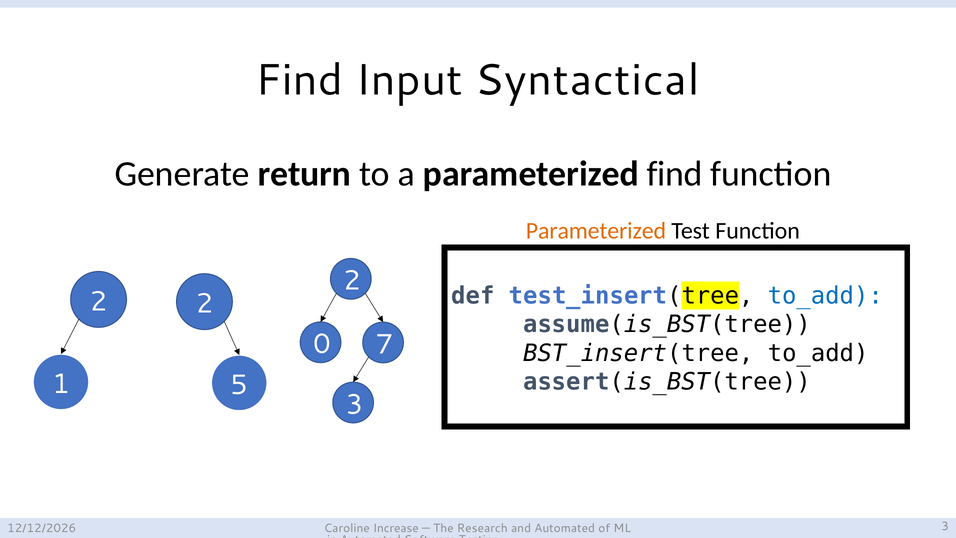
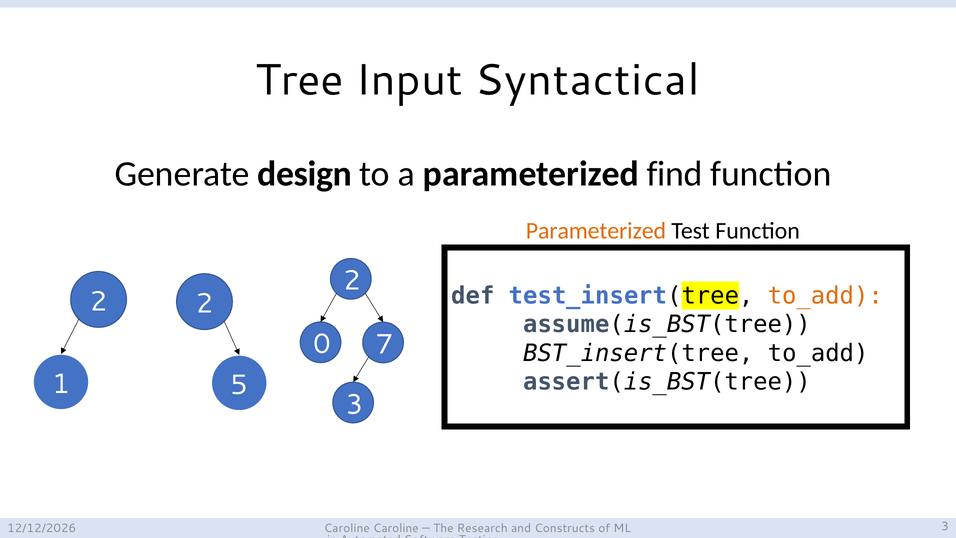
Find: Find -> Tree (300, 80)
return: return -> design (305, 174)
to_add colour: blue -> orange (825, 296)
Caroline Increase: Increase -> Caroline (396, 528)
and Automated: Automated -> Constructs (565, 528)
